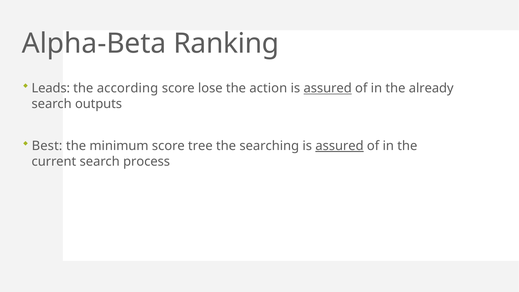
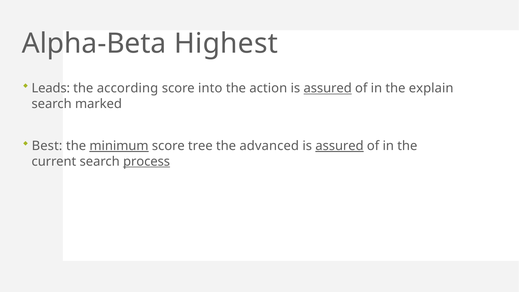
Ranking: Ranking -> Highest (226, 44)
lose: lose -> into (210, 88)
already: already -> explain (431, 88)
outputs: outputs -> marked (98, 104)
minimum underline: none -> present (119, 146)
searching: searching -> advanced (269, 146)
process underline: none -> present (147, 161)
